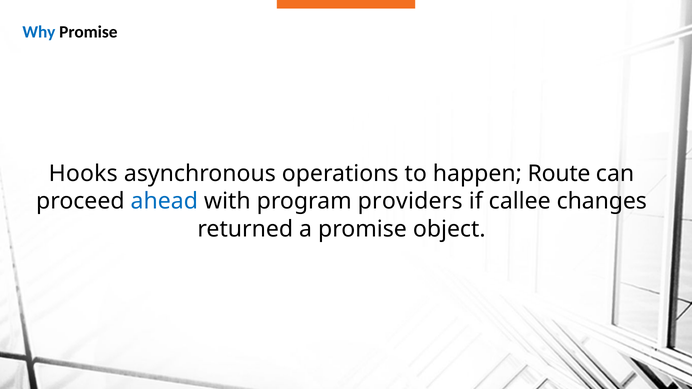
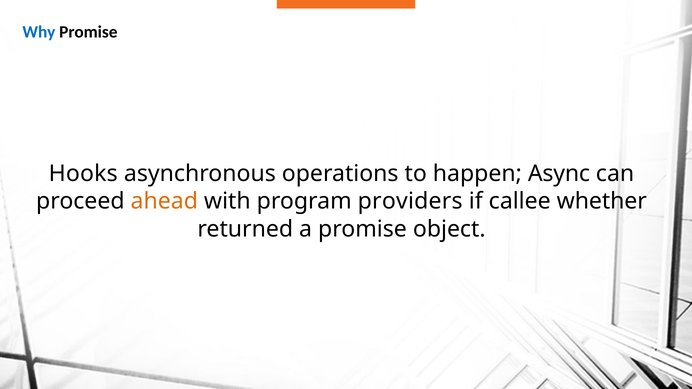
Route: Route -> Async (559, 174)
ahead colour: blue -> orange (164, 201)
changes: changes -> whether (602, 201)
